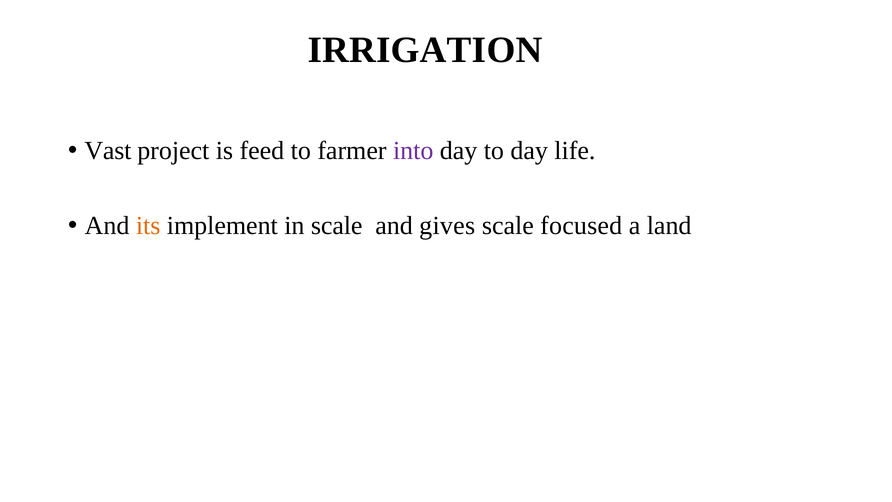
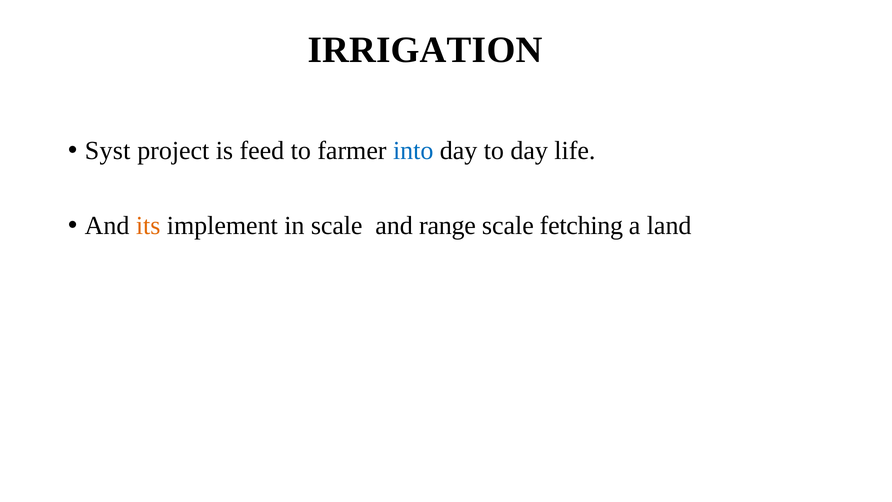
Vast: Vast -> Syst (108, 151)
into colour: purple -> blue (413, 151)
gives: gives -> range (447, 226)
focused: focused -> fetching (581, 226)
